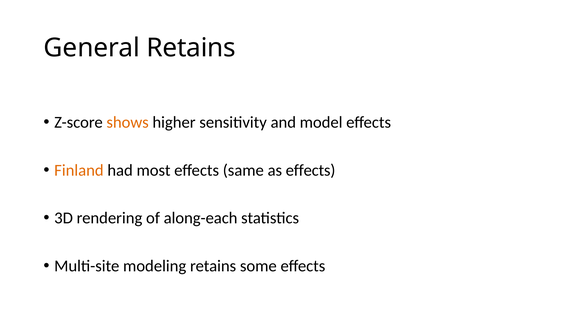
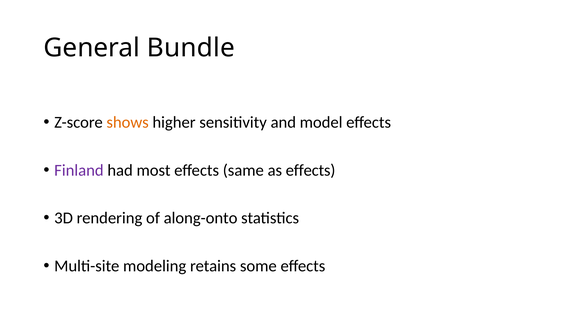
General Retains: Retains -> Bundle (191, 48)
Finland colour: orange -> purple (79, 170)
along-each: along-each -> along-onto (201, 218)
